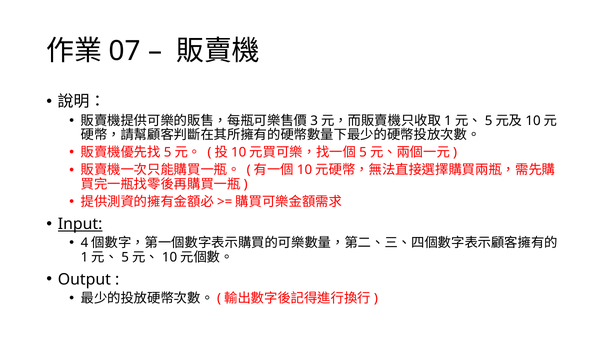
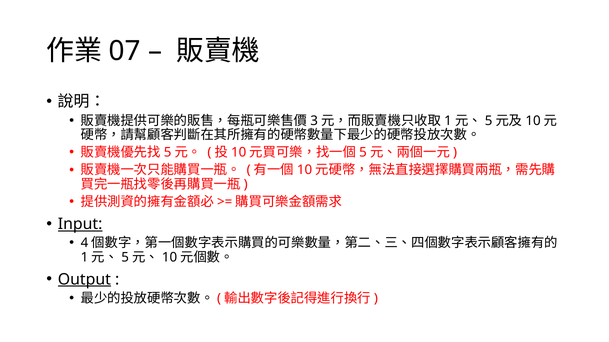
Output underline: none -> present (84, 280)
